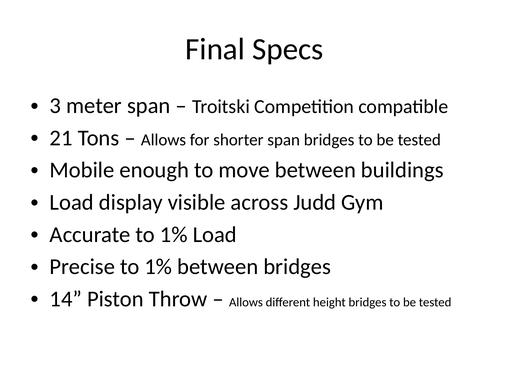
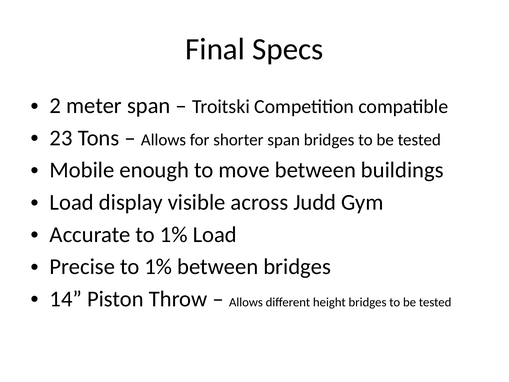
3: 3 -> 2 (55, 106)
21: 21 -> 23 (61, 138)
